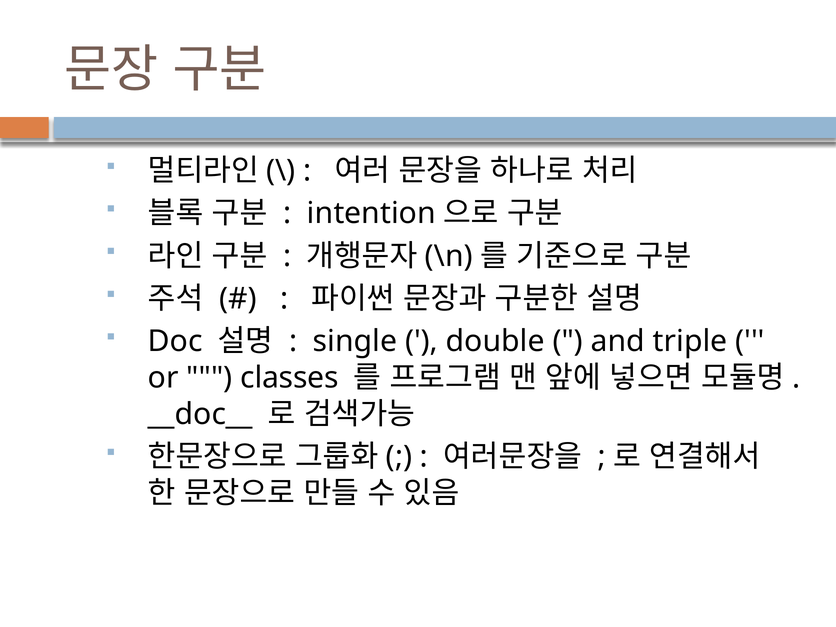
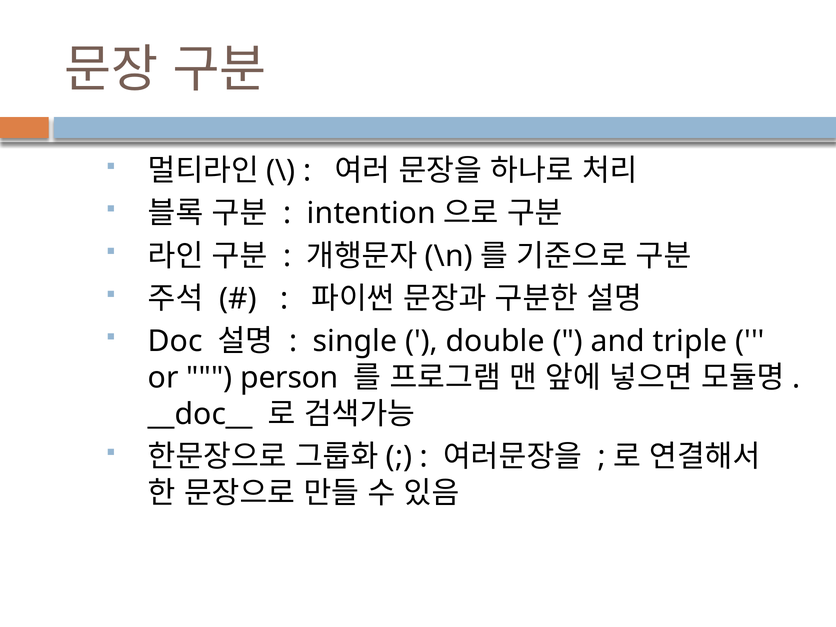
classes: classes -> person (289, 378)
